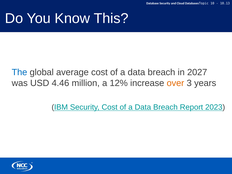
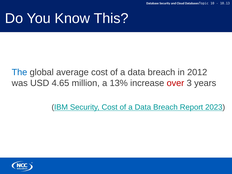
2027: 2027 -> 2012 (197, 72)
4.46: 4.46 -> 4.65 (60, 83)
12%: 12% -> 13% (119, 83)
over colour: orange -> red (176, 83)
